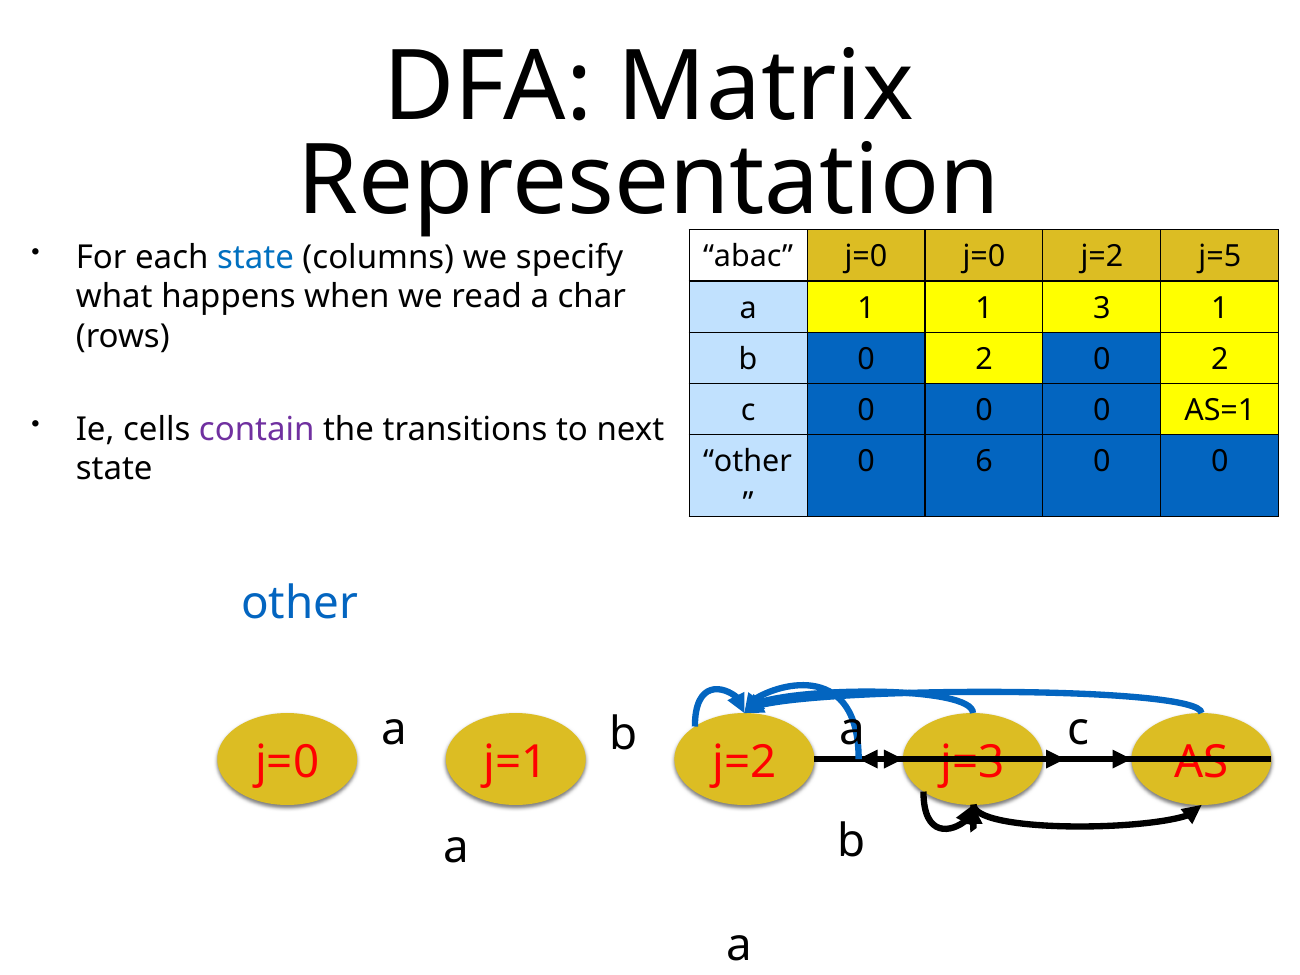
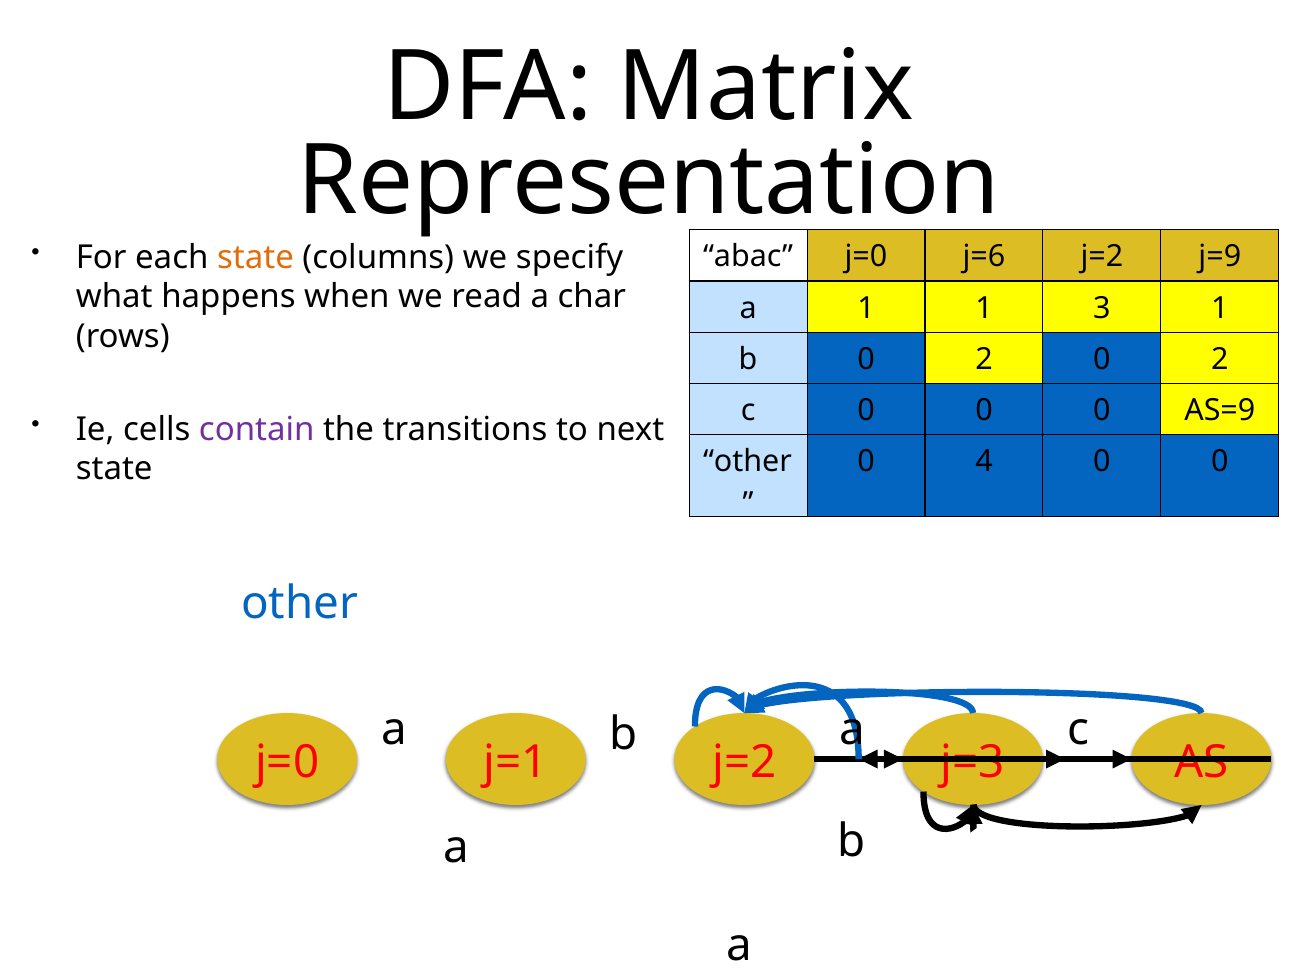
state colour: blue -> orange (256, 257)
j=0 j=0: j=0 -> j=6 (984, 257)
j=5: j=5 -> j=9 (1220, 257)
AS=1: AS=1 -> AS=9 (1220, 411)
6: 6 -> 4 (984, 462)
